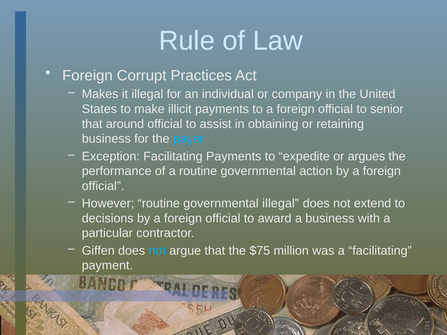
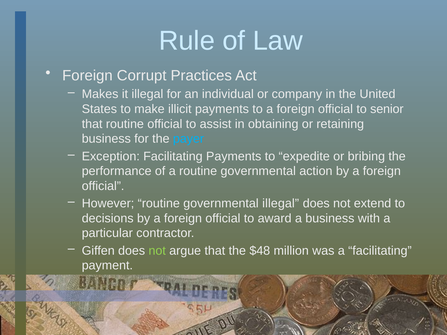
that around: around -> routine (125, 124)
argues: argues -> bribing (366, 156)
not colour: light blue -> light green (157, 251)
$75: $75 -> $48 (260, 251)
